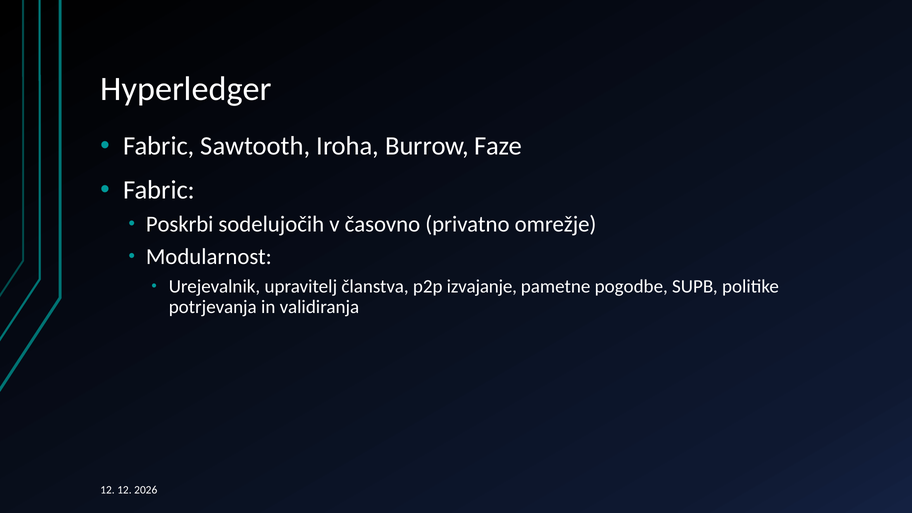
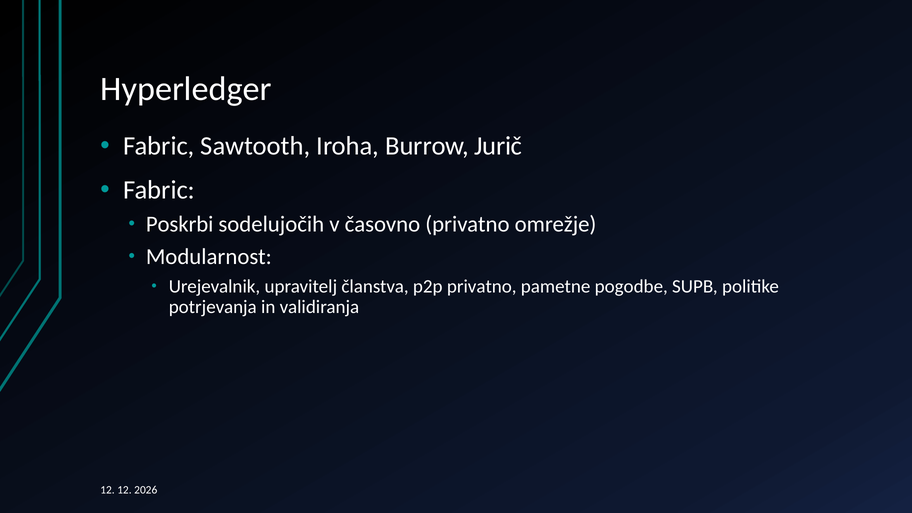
Faze: Faze -> Jurič (498, 146)
p2p izvajanje: izvajanje -> privatno (482, 287)
